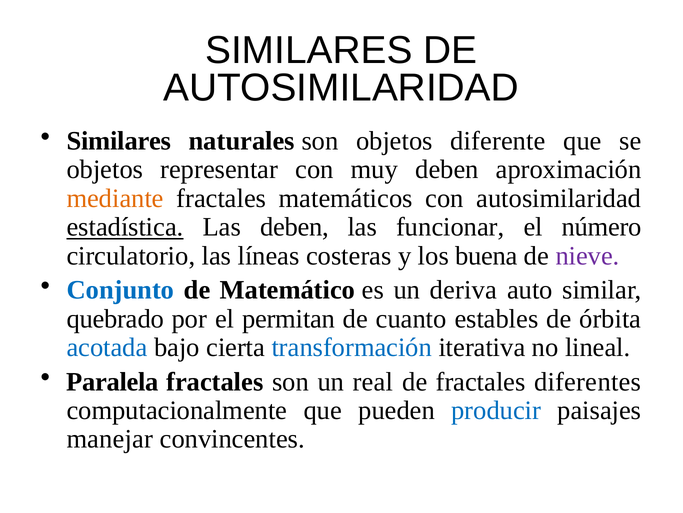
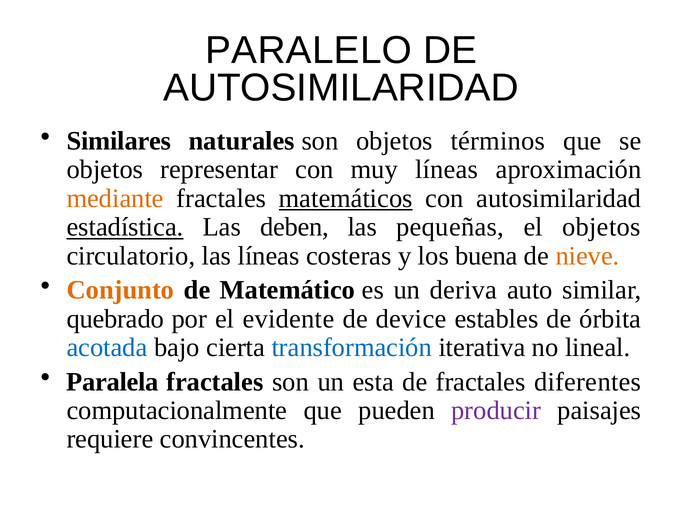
SIMILARES: SIMILARES -> PARALELO (309, 50)
diferente: diferente -> términos (498, 141)
muy deben: deben -> líneas (447, 169)
matemáticos underline: none -> present (346, 198)
funcionar: funcionar -> pequeñas (450, 227)
el número: número -> objetos (601, 227)
nieve colour: purple -> orange (588, 256)
Conjunto colour: blue -> orange (120, 290)
permitan: permitan -> evidente (288, 318)
cuanto: cuanto -> device (411, 318)
real: real -> esta (373, 381)
producir colour: blue -> purple (496, 410)
manejar: manejar -> requiere (110, 439)
